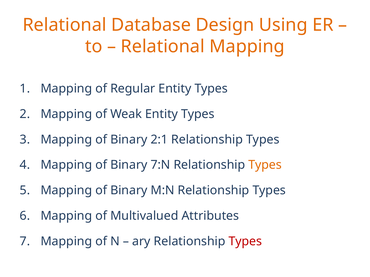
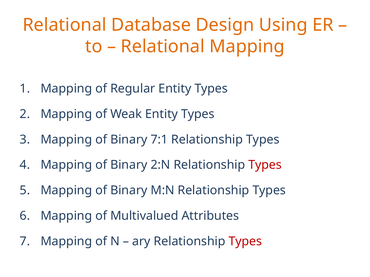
2:1: 2:1 -> 7:1 (159, 140)
7:N: 7:N -> 2:N (160, 165)
Types colour: orange -> red (265, 165)
